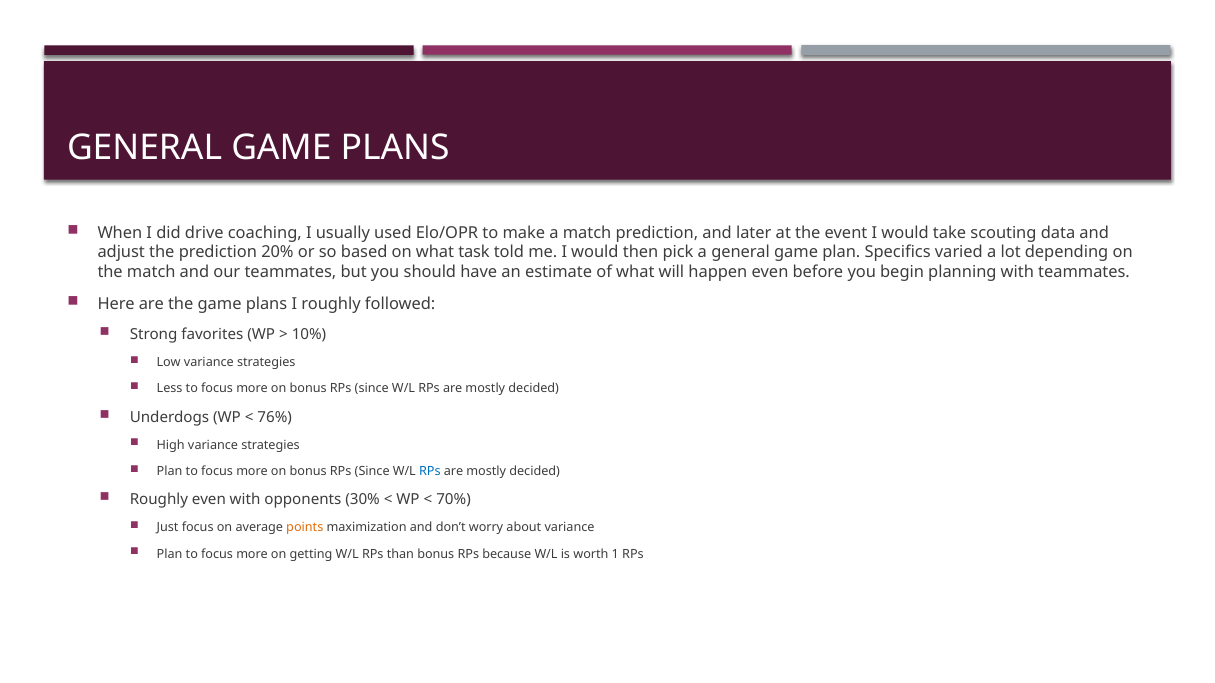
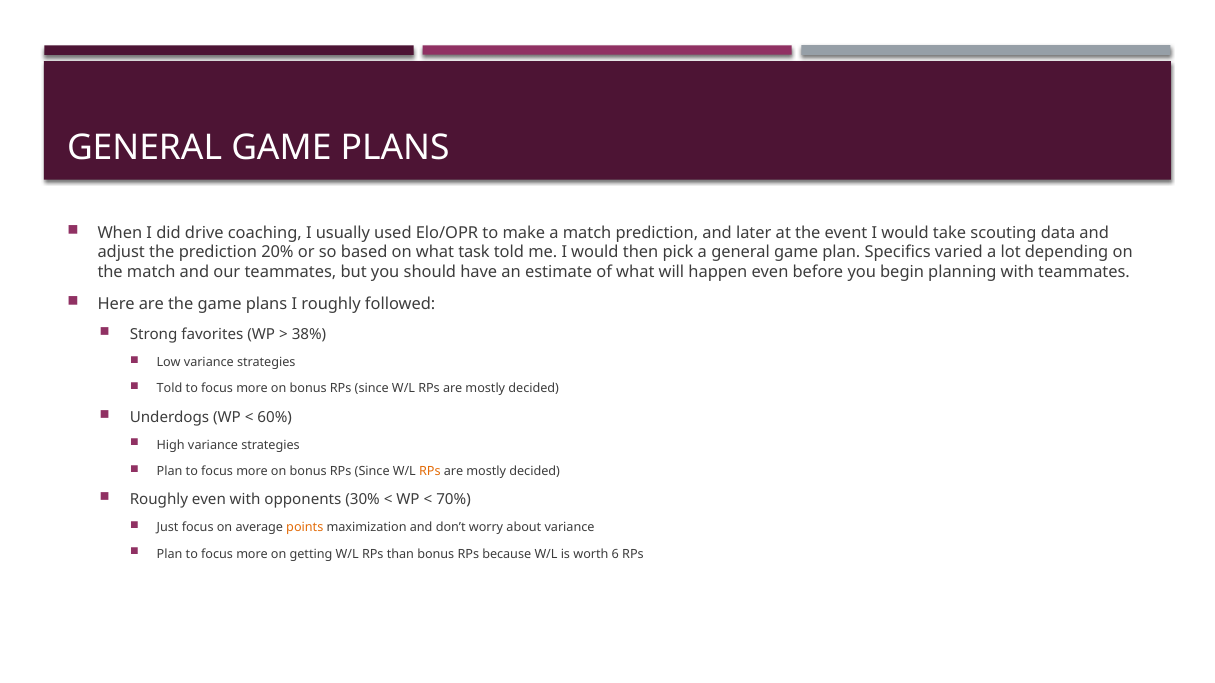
10%: 10% -> 38% (309, 335)
Less: Less -> Told (170, 389)
76%: 76% -> 60% (275, 417)
RPs colour: blue -> orange (430, 472)
1: 1 -> 6 (615, 554)
